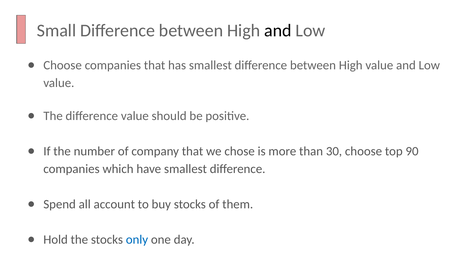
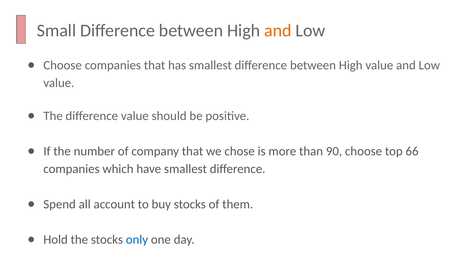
and colour: black -> orange (278, 31)
30: 30 -> 90 (334, 152)
90: 90 -> 66 (412, 152)
